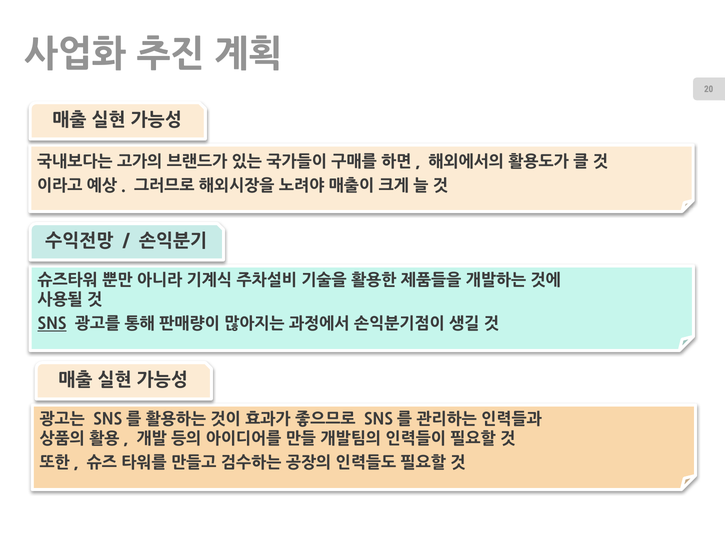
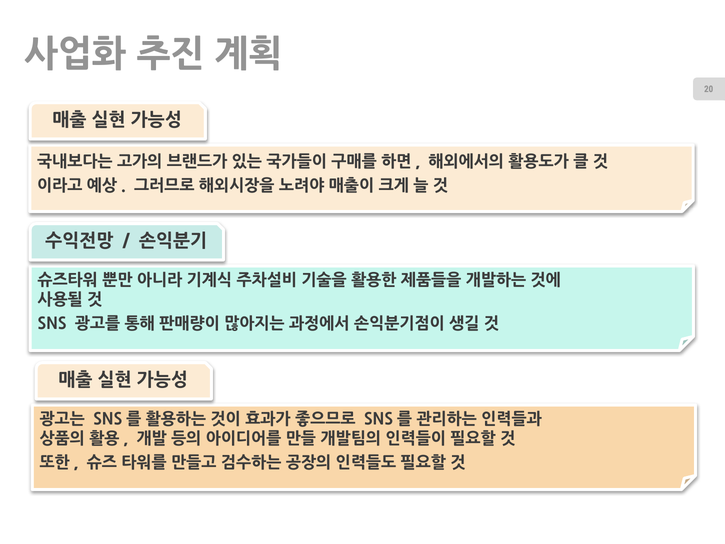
SNS underline: present -> none (52, 324)
